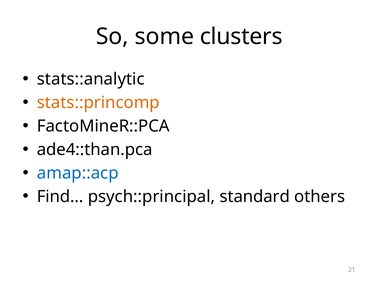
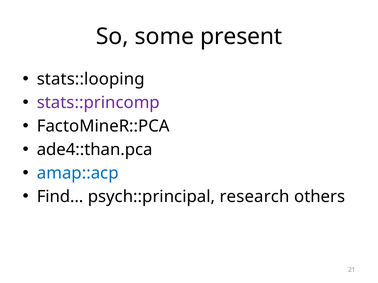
clusters: clusters -> present (241, 37)
stats::analytic: stats::analytic -> stats::looping (91, 79)
stats::princomp colour: orange -> purple (98, 103)
standard: standard -> research (255, 197)
